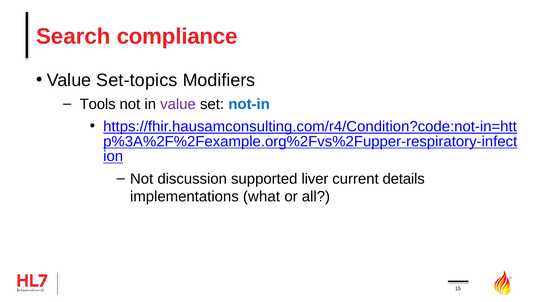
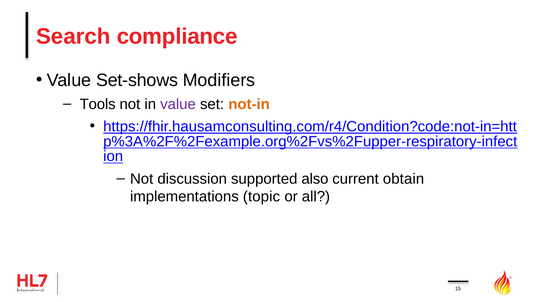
Set-topics: Set-topics -> Set-shows (137, 80)
not-in colour: blue -> orange (249, 104)
liver: liver -> also (315, 179)
details: details -> obtain (404, 179)
what: what -> topic (262, 197)
